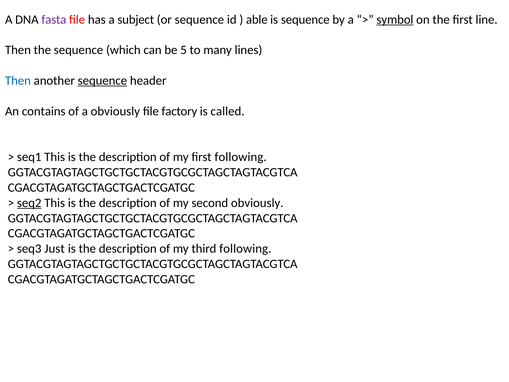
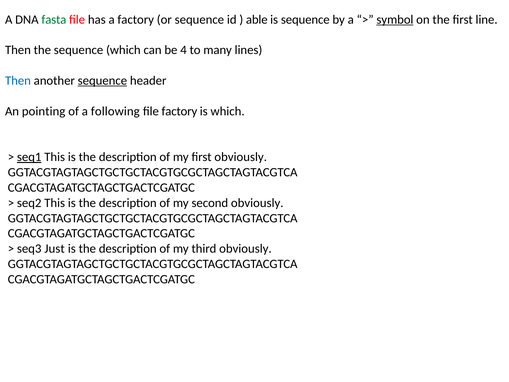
fasta colour: purple -> green (54, 19)
a subject: subject -> factory (136, 19)
5: 5 -> 4 (184, 50)
contains: contains -> pointing (44, 111)
a obviously: obviously -> following (115, 111)
is called: called -> which (228, 111)
seq1 underline: none -> present (29, 157)
first following: following -> obviously (241, 157)
seq2 underline: present -> none (29, 203)
third following: following -> obviously (245, 249)
